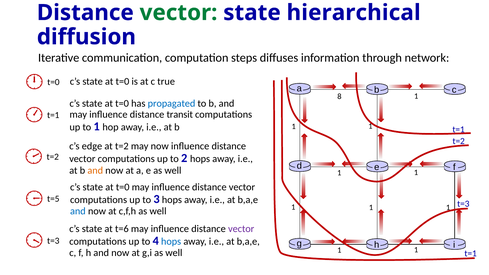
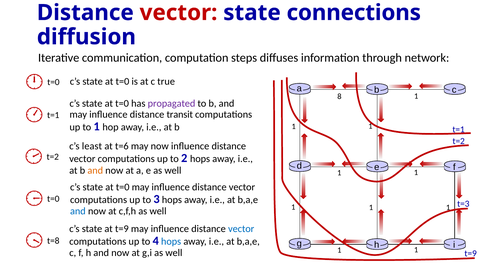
vector colour: green -> red (179, 13)
hierarchical: hierarchical -> connections (354, 13)
propagated colour: blue -> purple (172, 103)
edge: edge -> least (92, 146)
at t=2: t=2 -> t=6 (122, 146)
t=5: t=5 -> t=0 (53, 199)
at t=6: t=6 -> t=9 (122, 229)
vector colour: purple -> blue (241, 229)
t=3: t=3 -> t=8 (53, 241)
t=1: t=1 -> t=9 (471, 253)
